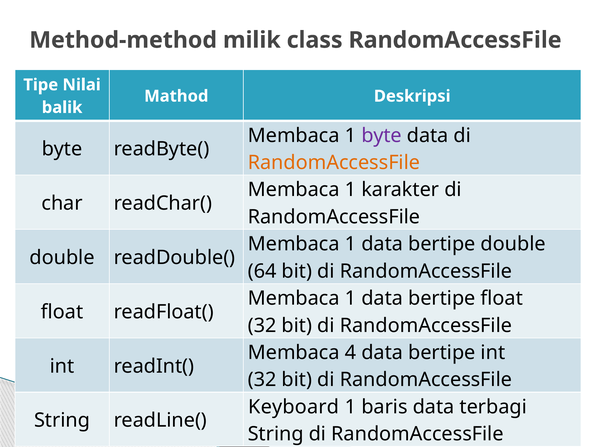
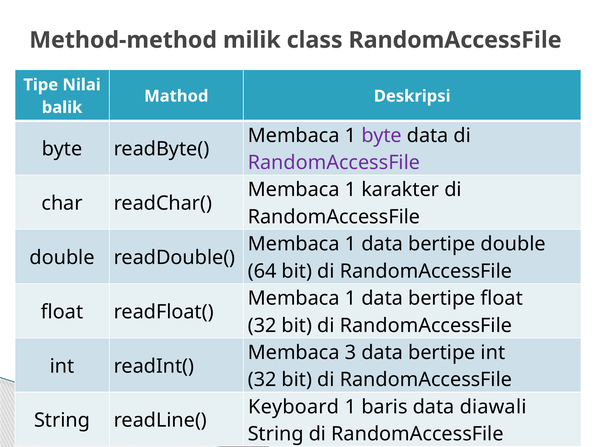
RandomAccessFile colour: orange -> purple (334, 163)
4: 4 -> 3 (350, 353)
terbagi: terbagi -> diawali (493, 407)
